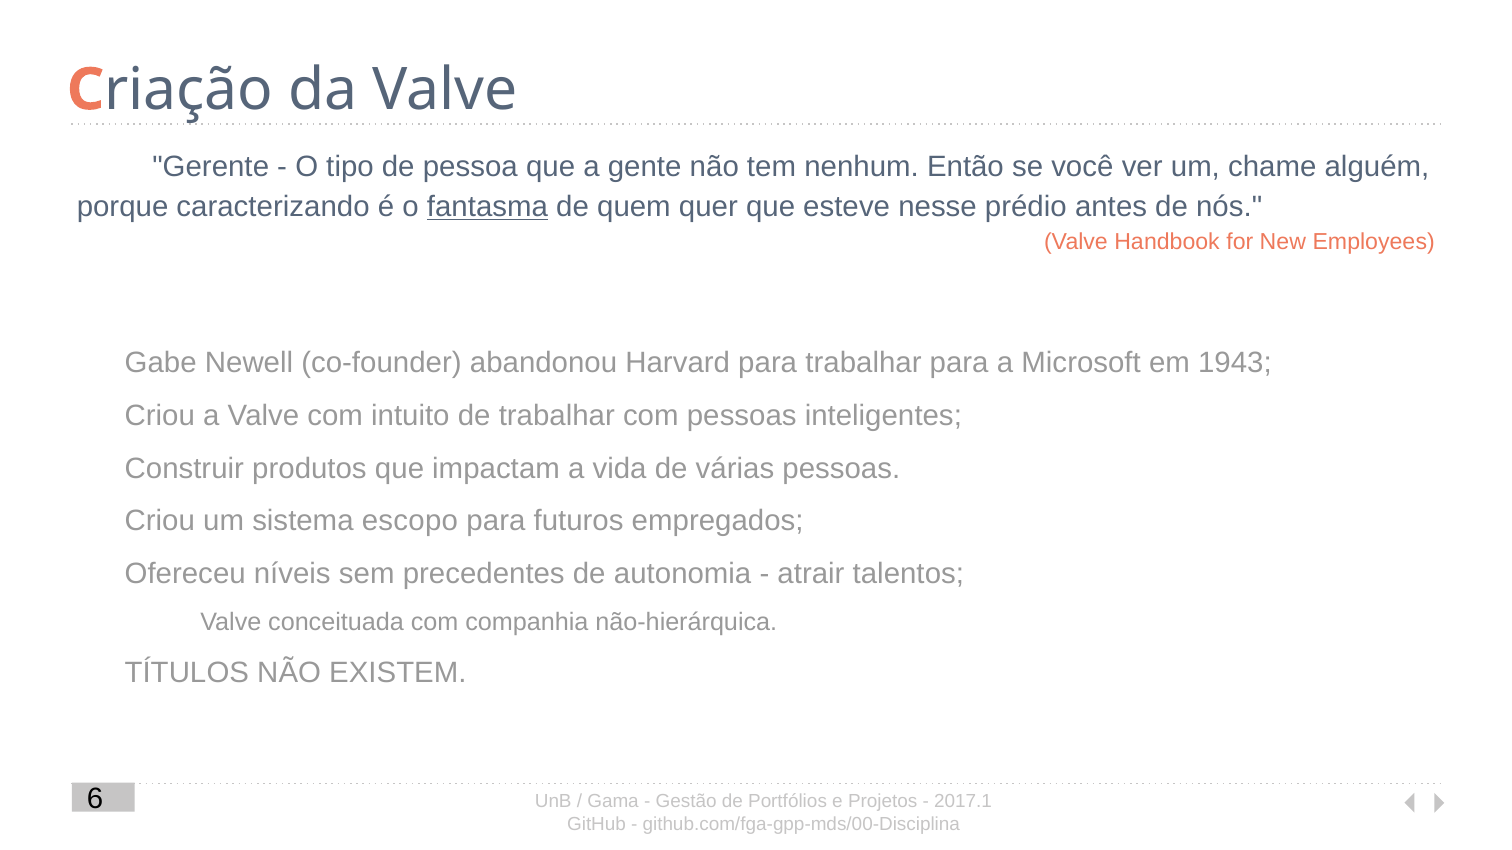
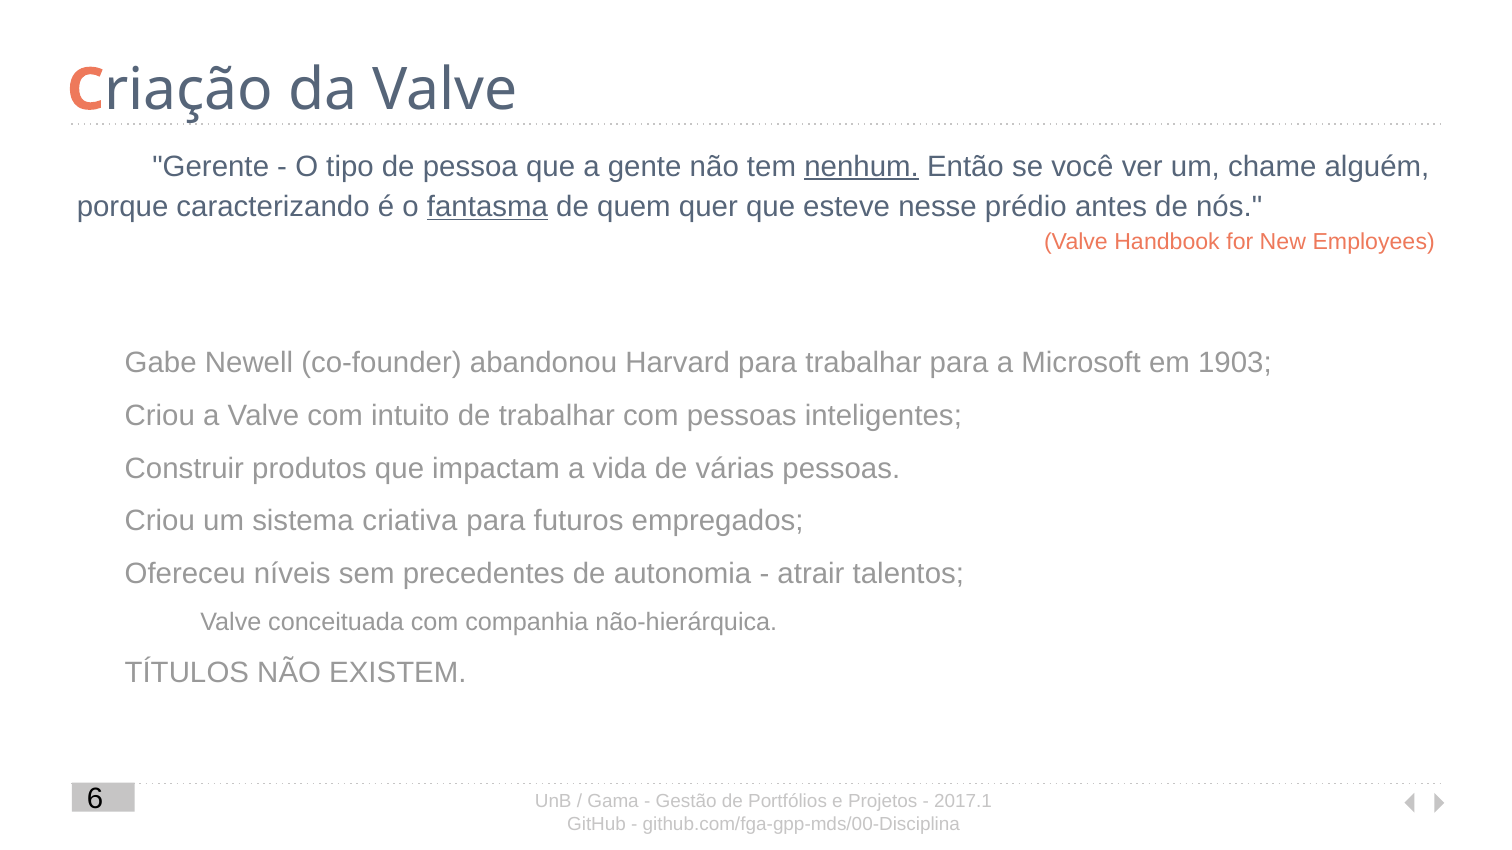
nenhum underline: none -> present (862, 166)
1943: 1943 -> 1903 (1235, 363)
escopo: escopo -> criativa (410, 522)
